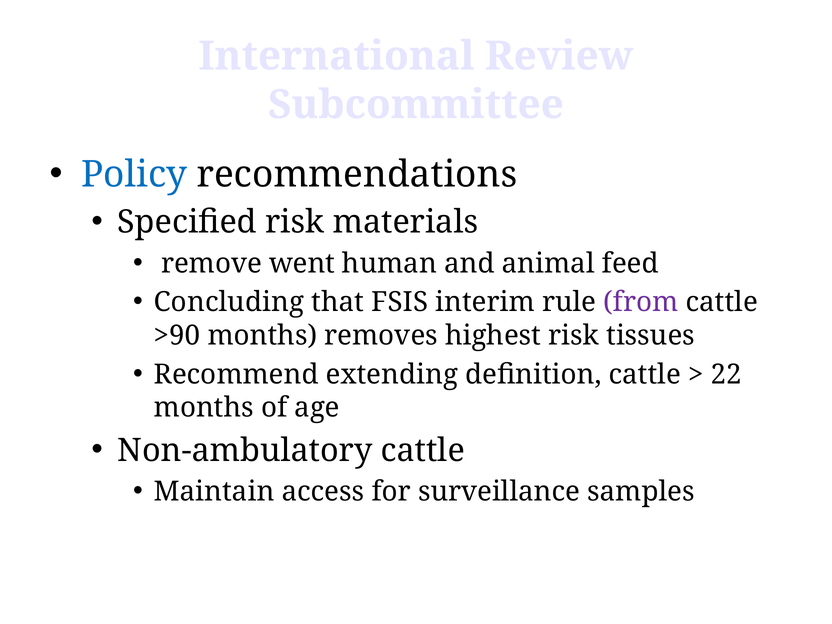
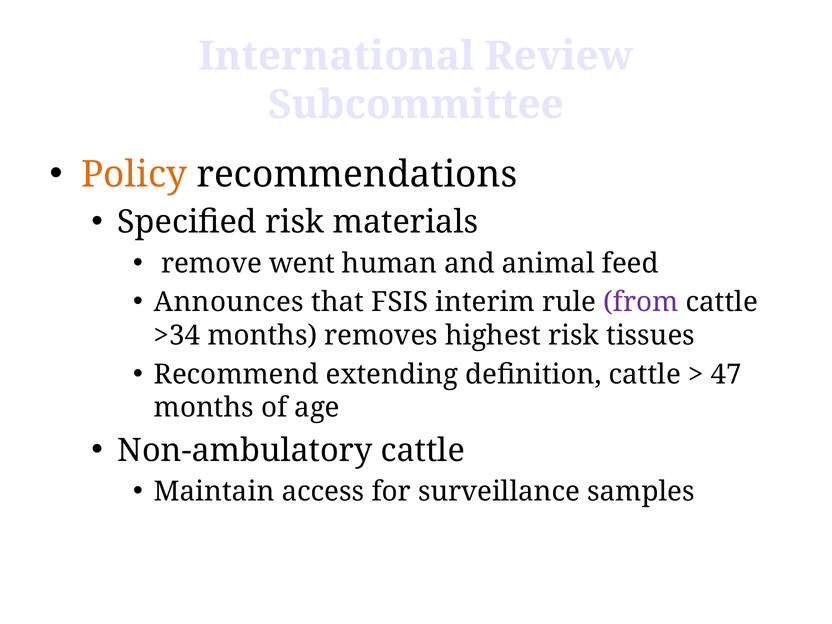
Policy colour: blue -> orange (134, 175)
Concluding: Concluding -> Announces (229, 302)
>90: >90 -> >34 (177, 336)
22: 22 -> 47 (726, 374)
